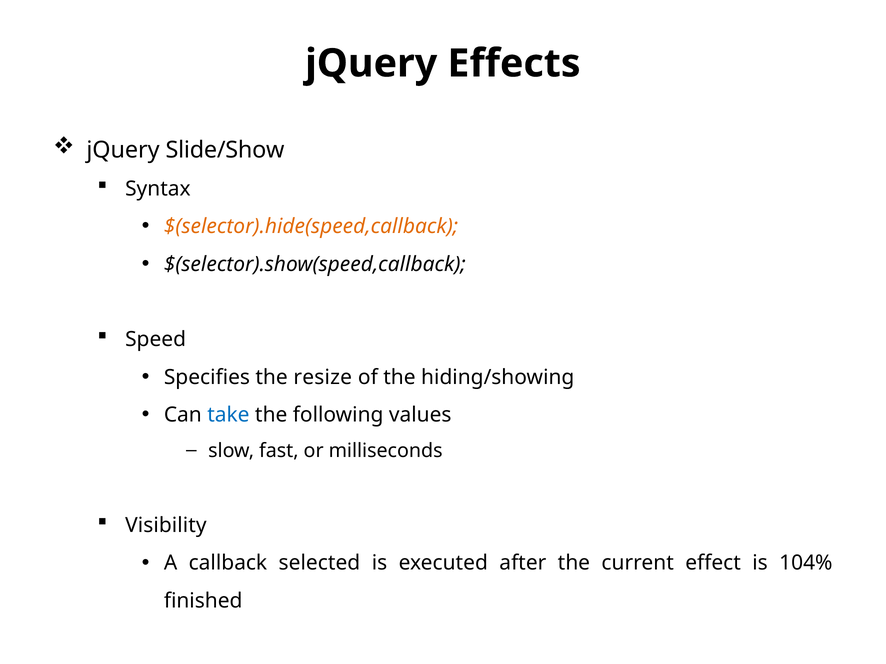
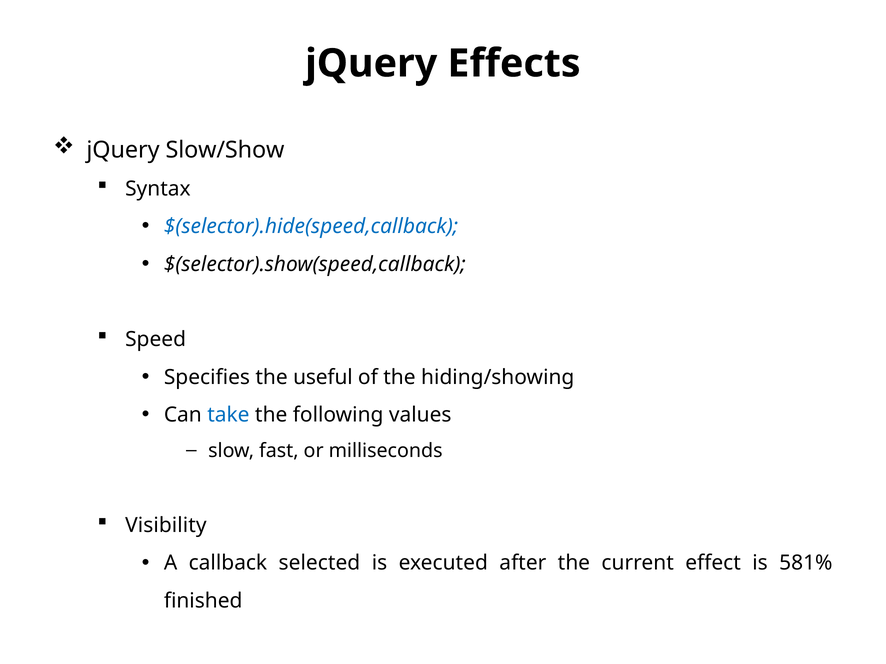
Slide/Show: Slide/Show -> Slow/Show (225, 150)
$(selector).hide(speed,callback colour: orange -> blue (311, 227)
resize: resize -> useful (323, 377)
104%: 104% -> 581% (806, 563)
